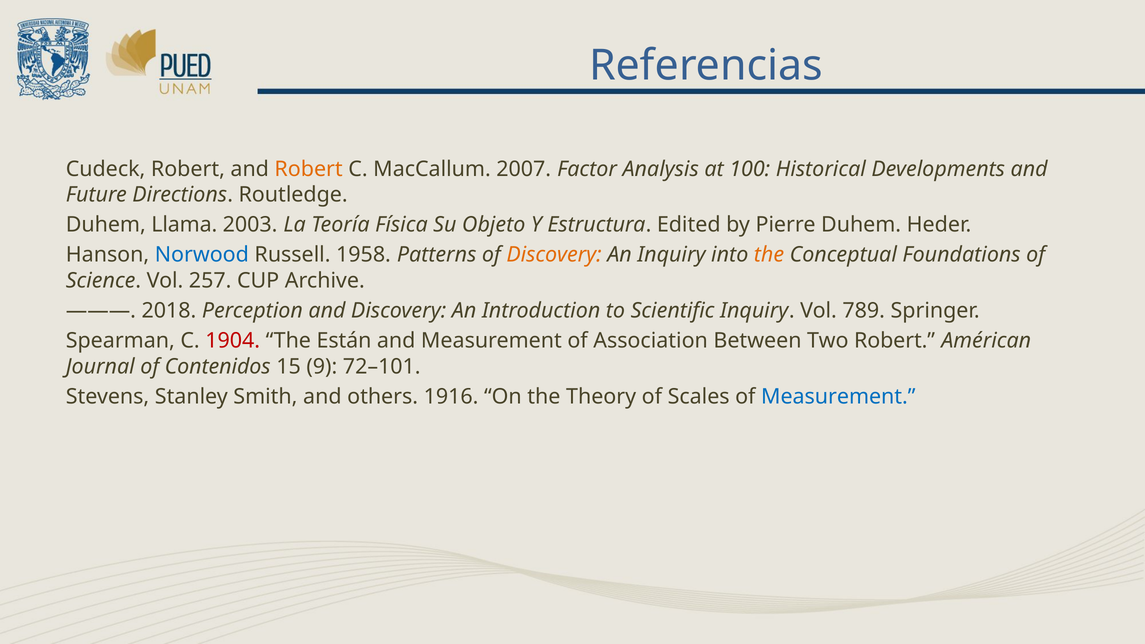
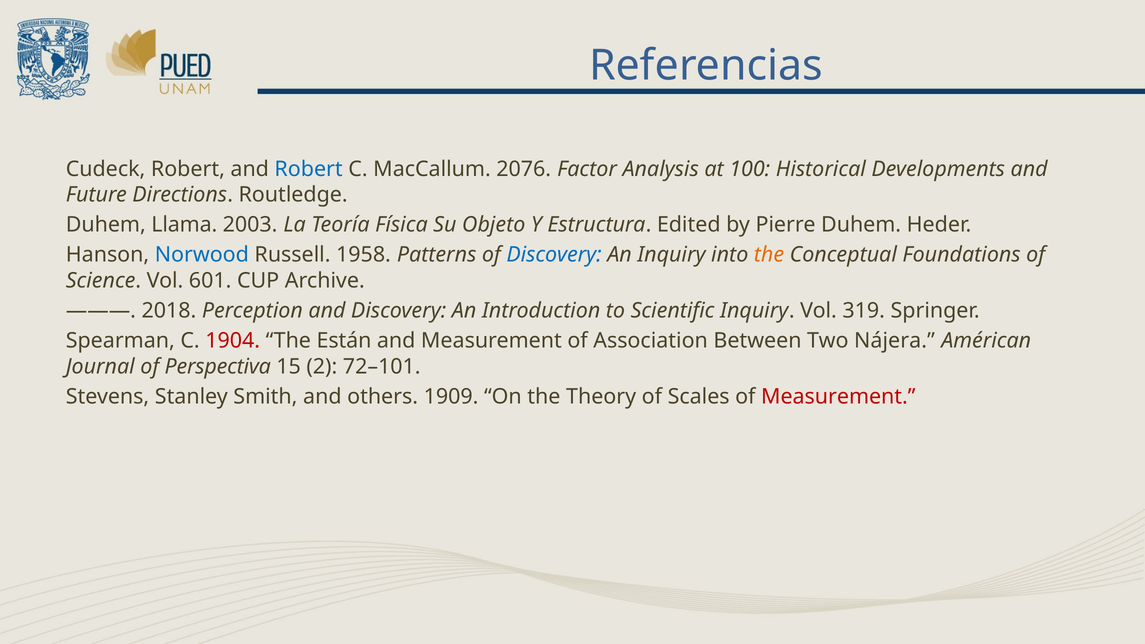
Robert colour: orange -> blue (309, 169)
2007: 2007 -> 2076 (524, 169)
Discovery colour: orange -> blue (554, 255)
257: 257 -> 601 (210, 281)
789: 789 -> 319 (864, 311)
Two Robert: Robert -> Nájera (894, 341)
Contenidos: Contenidos -> Perspectiva (218, 366)
9: 9 -> 2 (322, 366)
1916: 1916 -> 1909 (451, 397)
Measurement colour: blue -> red (838, 397)
